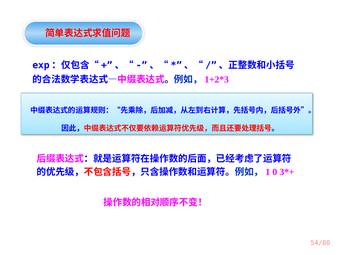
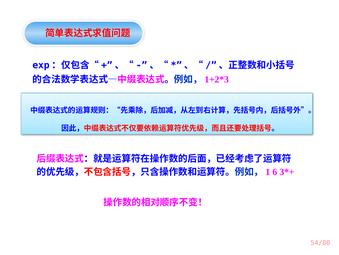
0: 0 -> 6 (275, 172)
